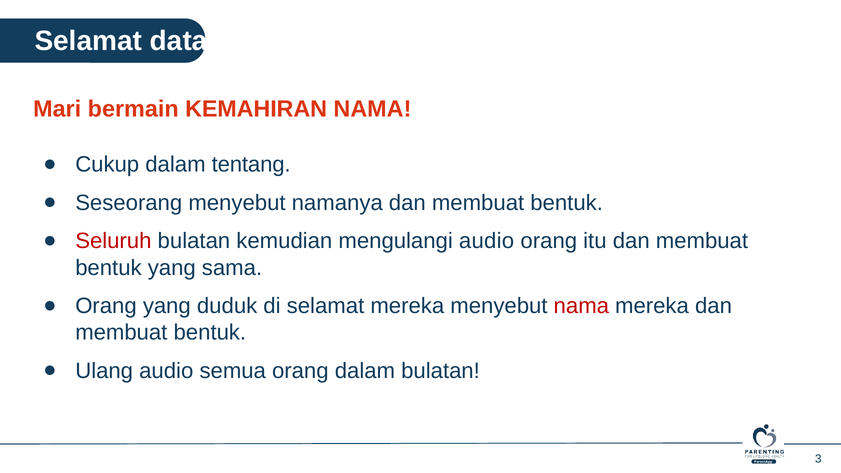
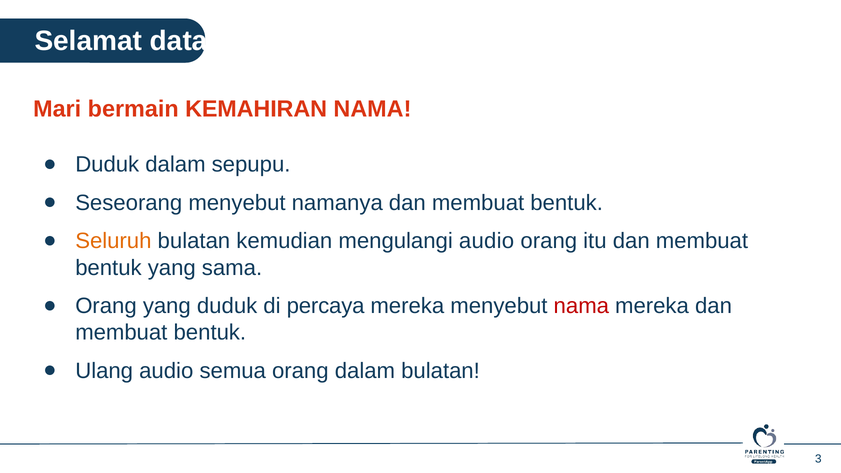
Cukup: Cukup -> Duduk (107, 165)
tentang: tentang -> sepupu (251, 165)
Seluruh colour: red -> orange (113, 241)
di selamat: selamat -> percaya (326, 306)
